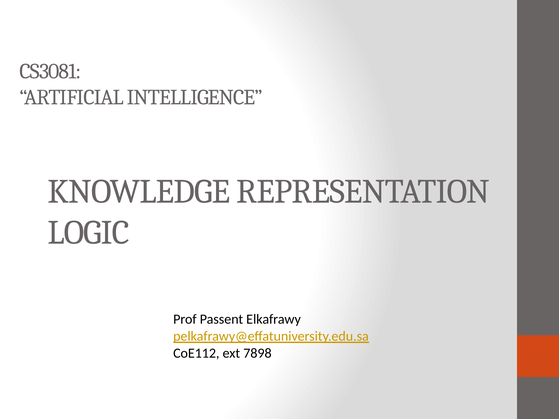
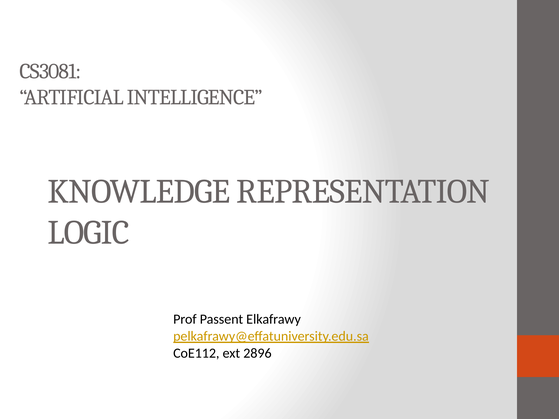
7898: 7898 -> 2896 (257, 353)
